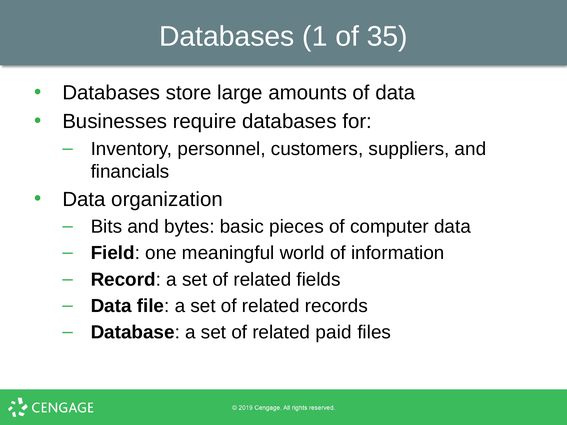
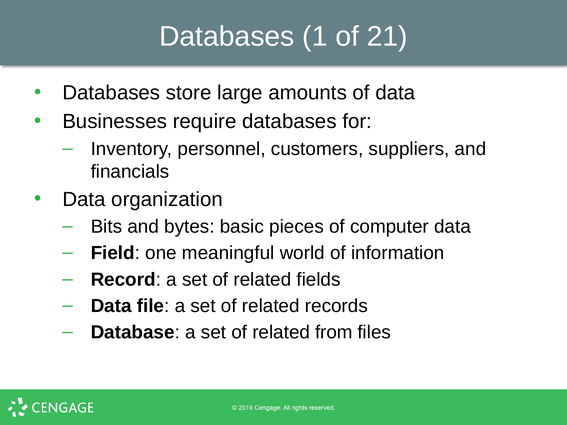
35: 35 -> 21 (387, 37)
paid: paid -> from (334, 333)
